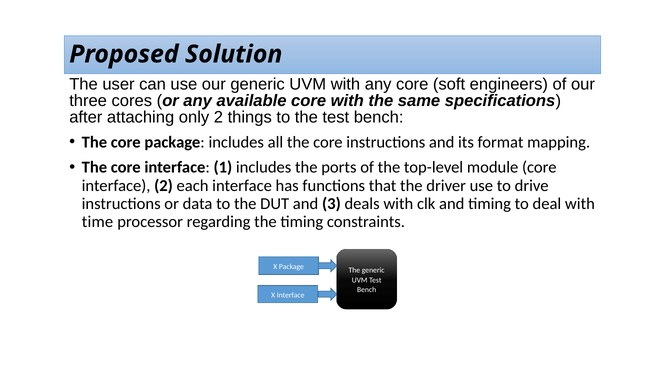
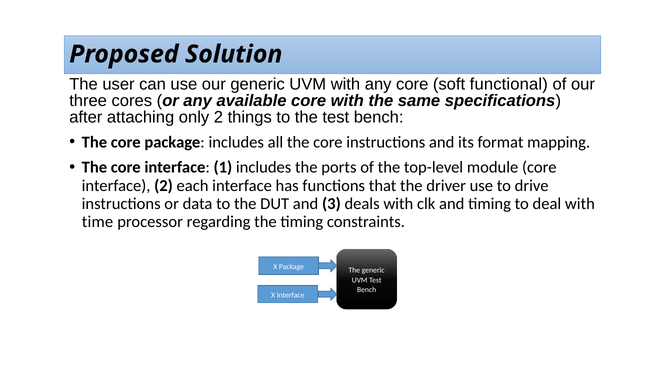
engineers: engineers -> functional (509, 84)
